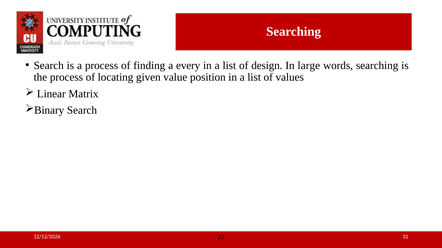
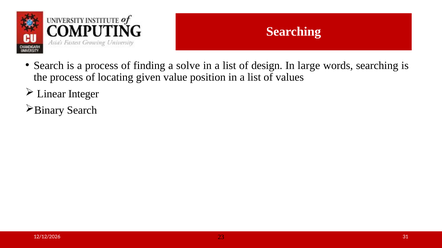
every: every -> solve (188, 66)
Matrix: Matrix -> Integer (84, 94)
